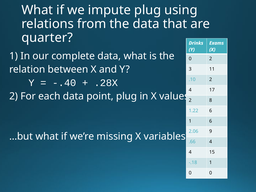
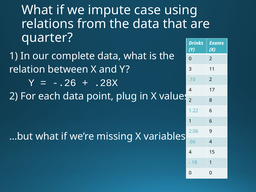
impute plug: plug -> case (148, 10)
-.40: -.40 -> -.26 (64, 83)
